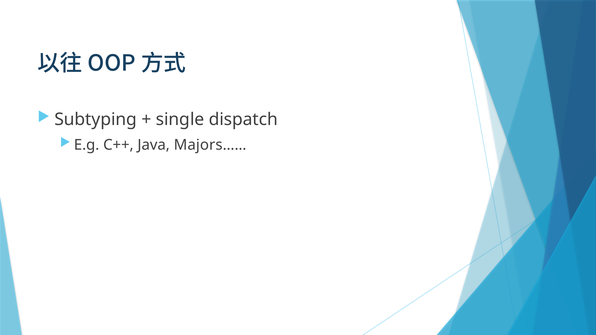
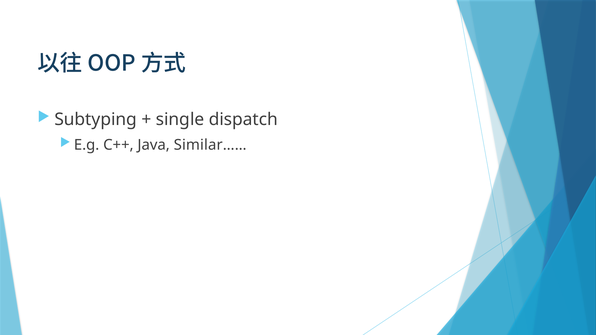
Majors……: Majors…… -> Similar…… (210, 145)
